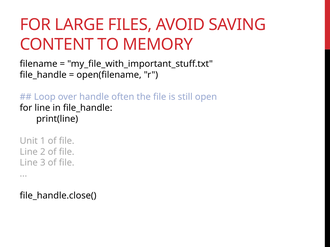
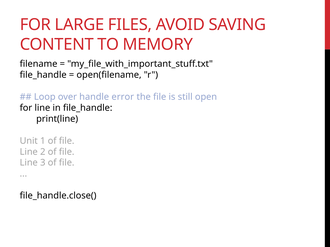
often: often -> error (123, 97)
